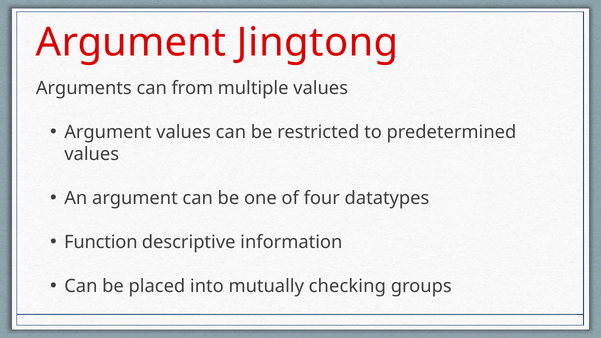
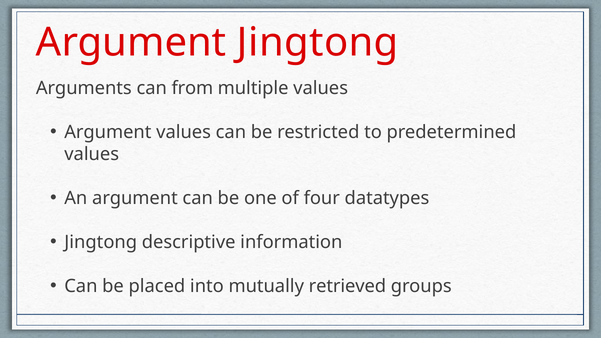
Function: Function -> Jingtong (101, 242)
checking: checking -> retrieved (347, 286)
